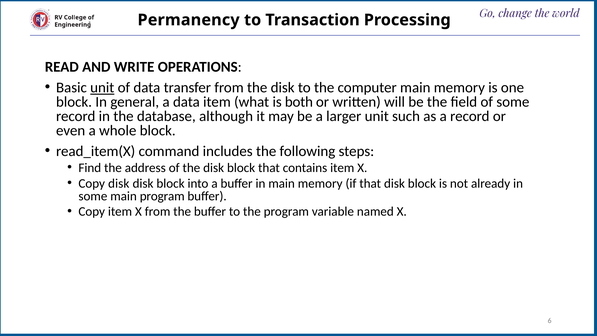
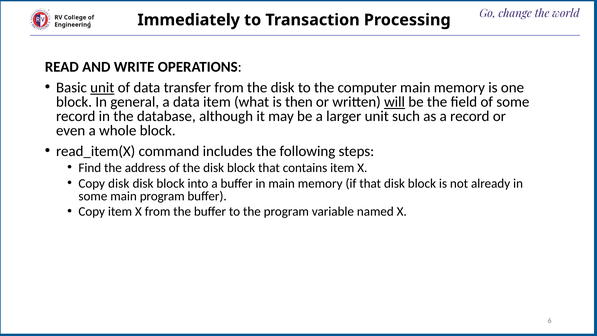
Permanency: Permanency -> Immediately (189, 20)
both: both -> then (299, 102)
will underline: none -> present (395, 102)
